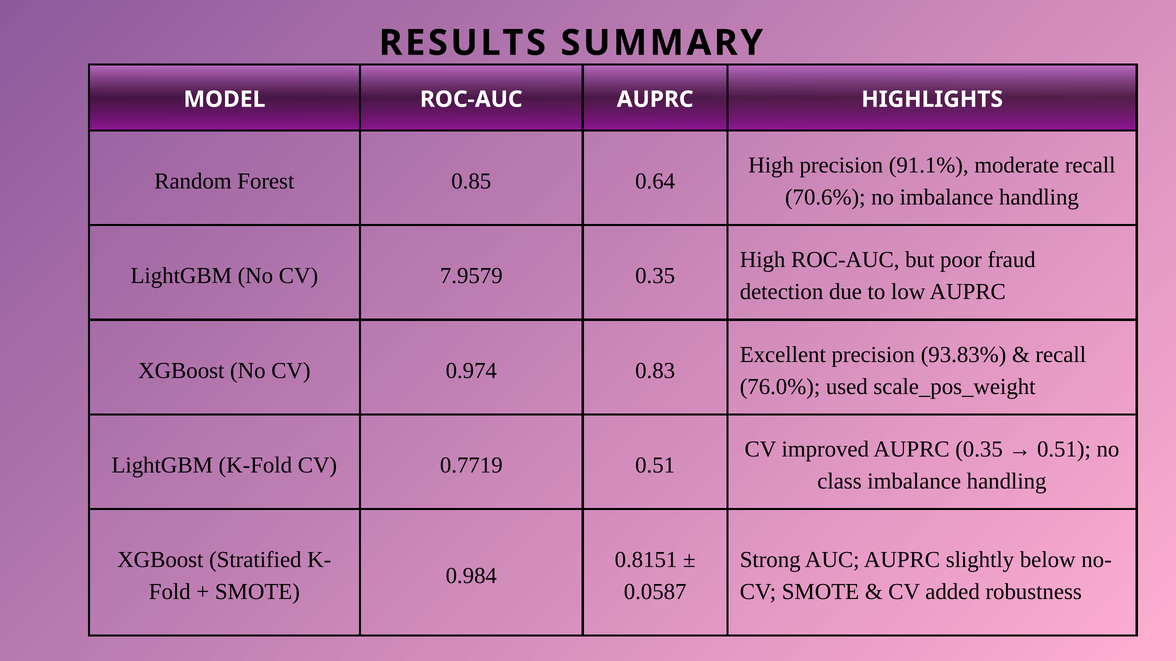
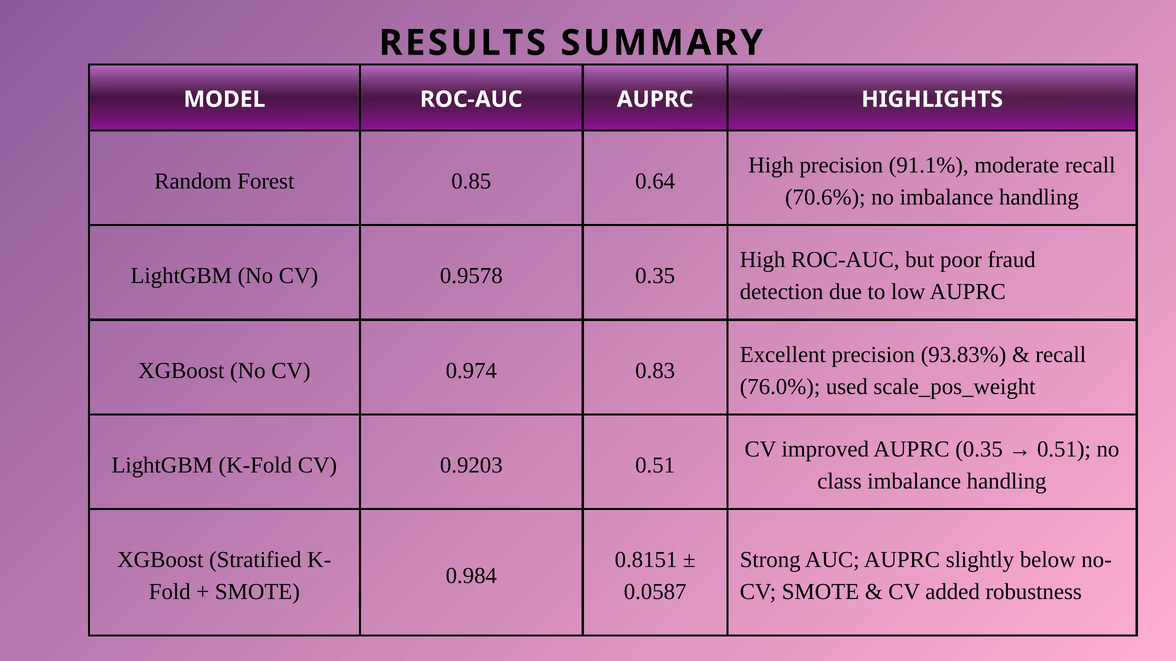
7.9579: 7.9579 -> 0.9578 (471, 276)
0.7719: 0.7719 -> 0.9203 (471, 466)
